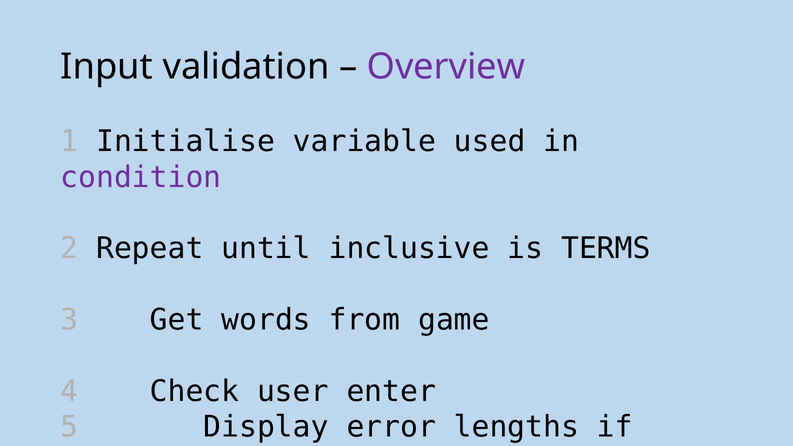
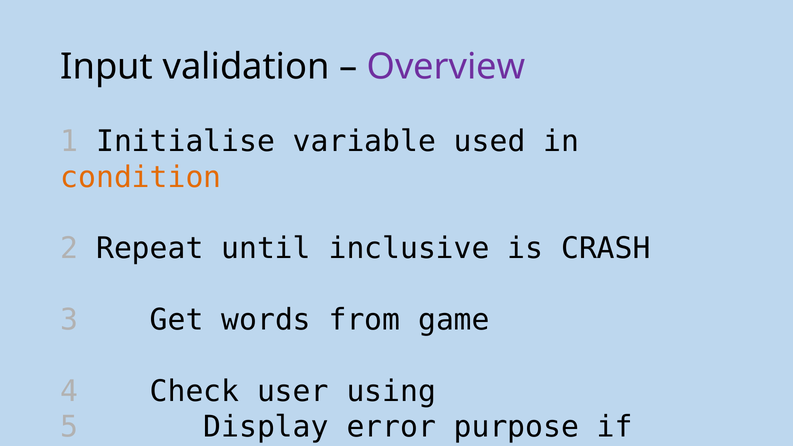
condition colour: purple -> orange (141, 177)
TERMS: TERMS -> CRASH (606, 249)
enter: enter -> using (391, 391)
lengths: lengths -> purpose (516, 427)
